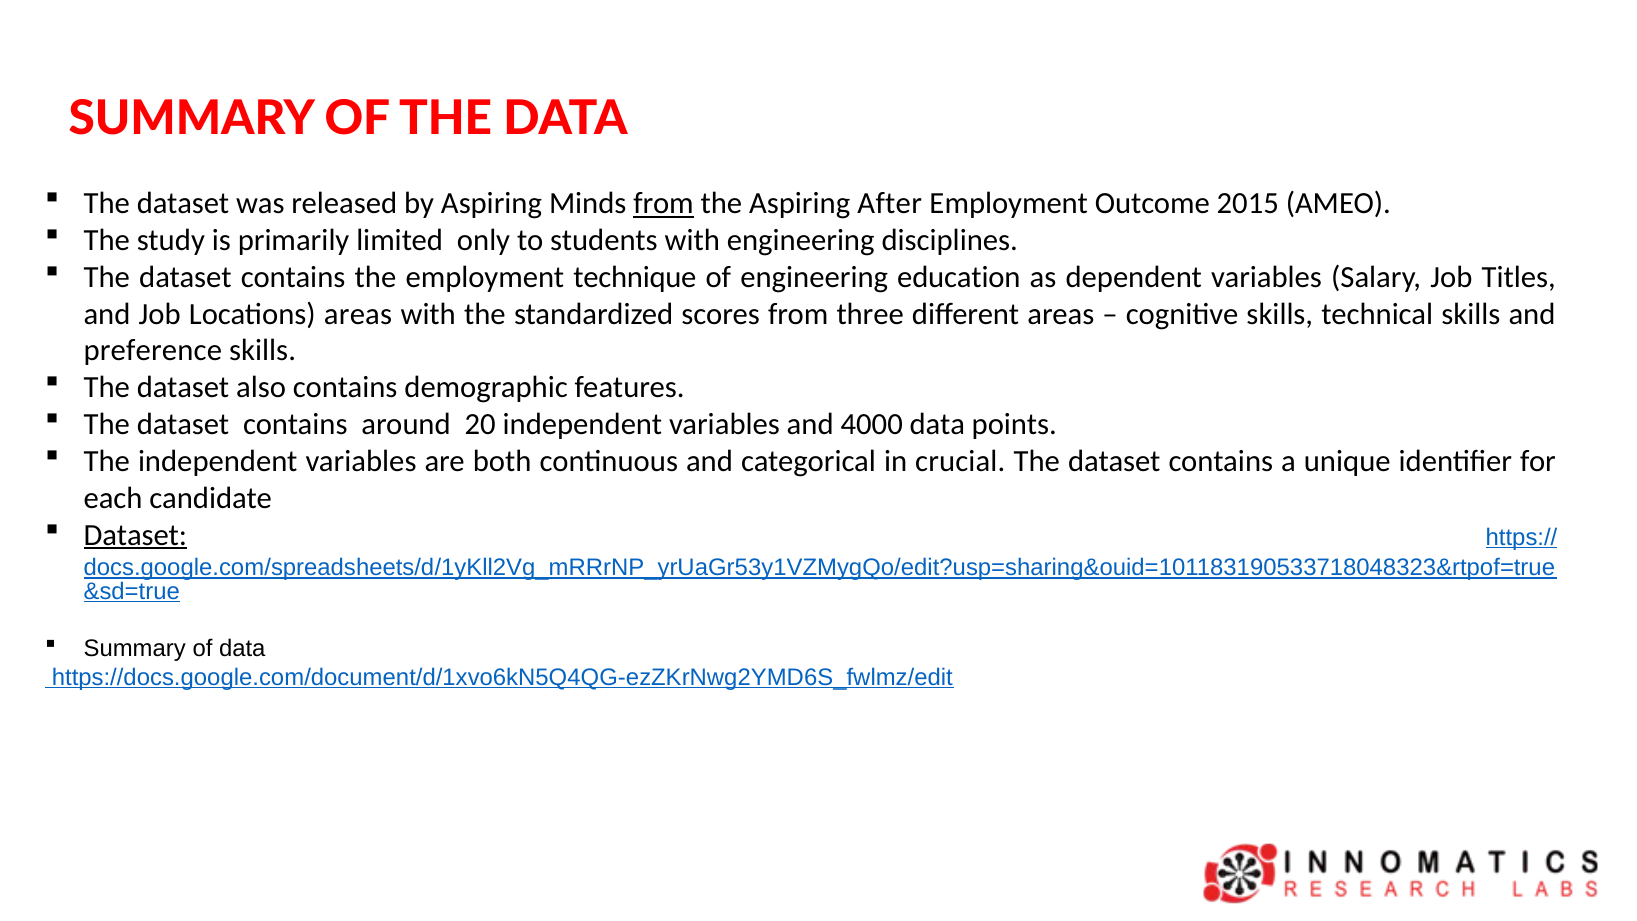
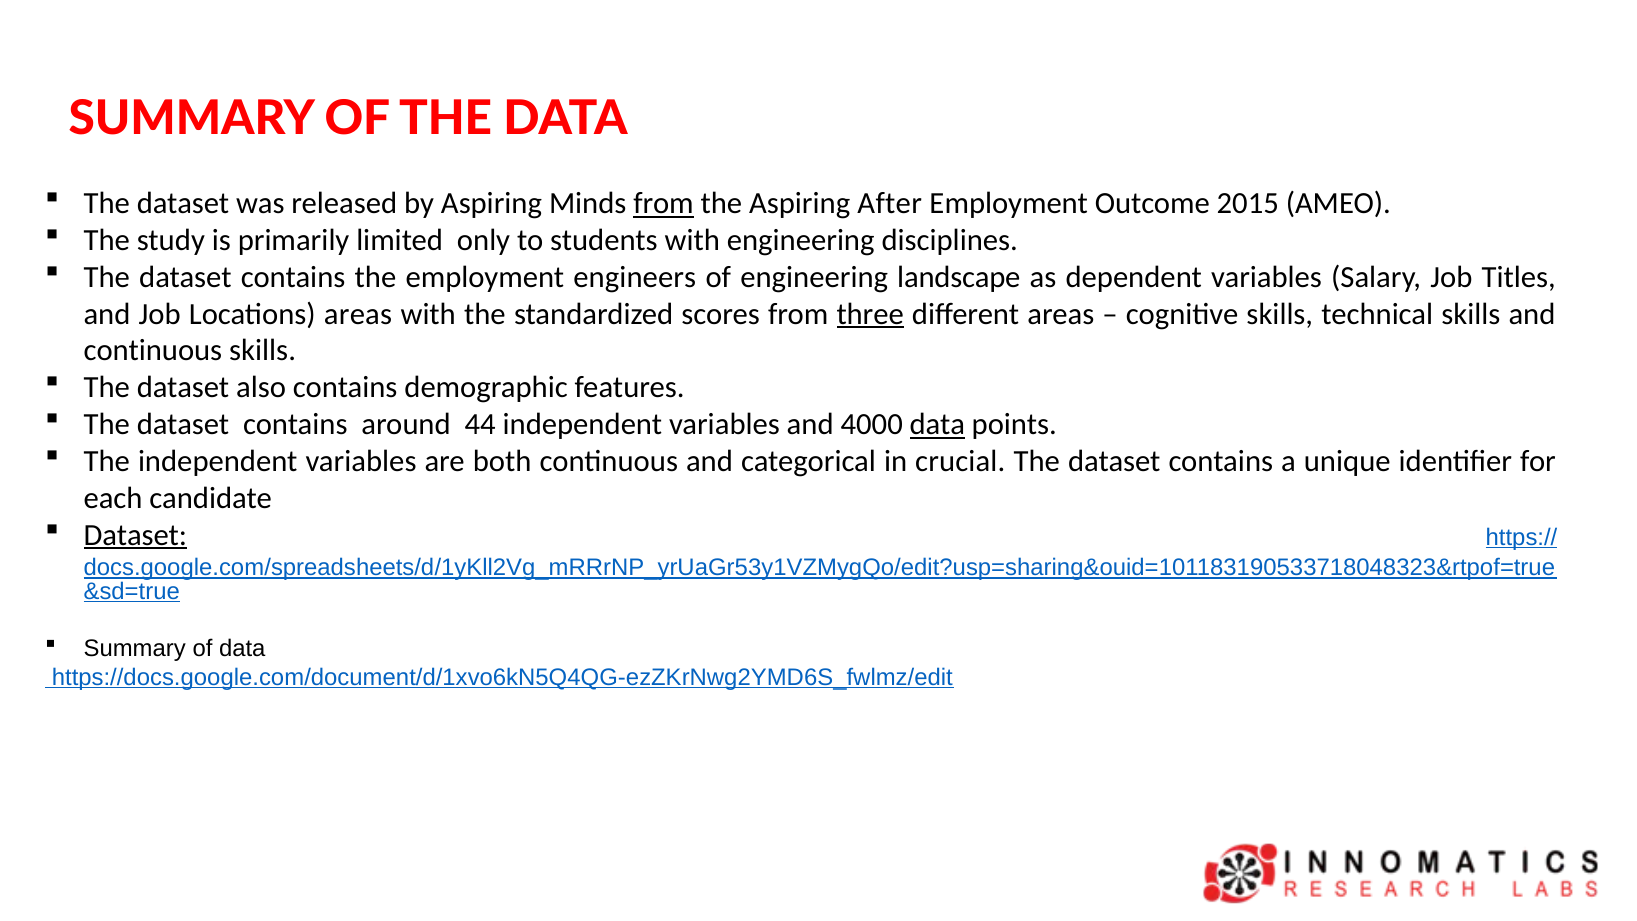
technique: technique -> engineers (635, 277)
education: education -> landscape (959, 277)
three underline: none -> present (870, 314)
preference: preference -> continuous (153, 351)
20: 20 -> 44 (480, 424)
data underline: none -> present (937, 424)
